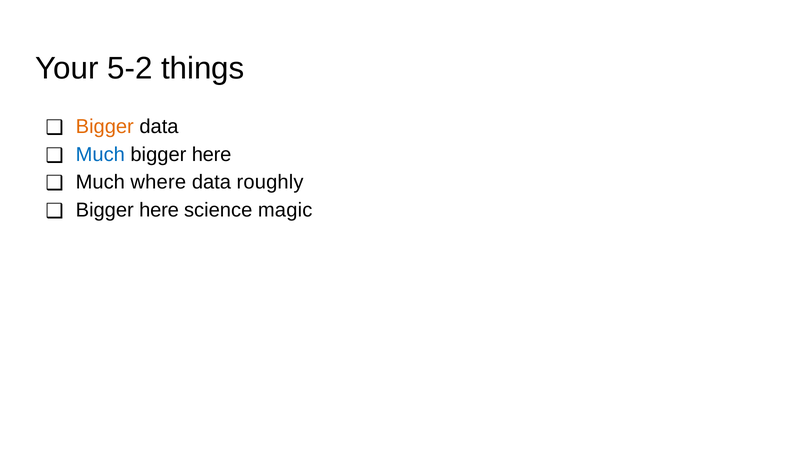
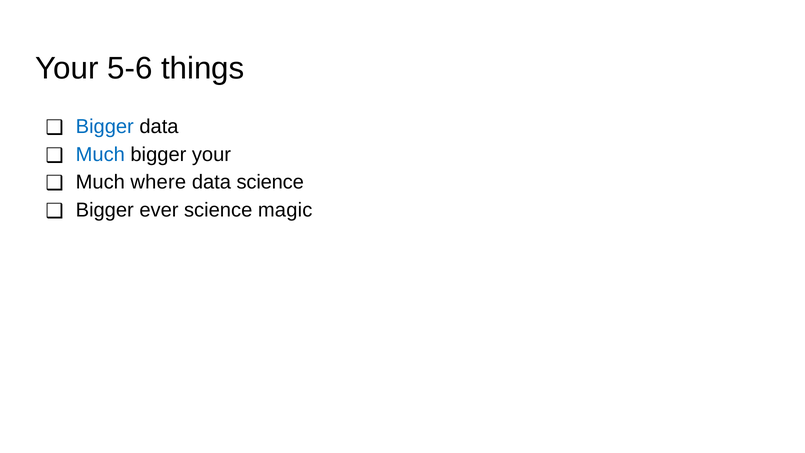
5-2: 5-2 -> 5-6 (130, 68)
Bigger colour: orange -> blue (105, 127)
here: here -> your (211, 155)
data roughly: roughly -> science (270, 182)
here: here -> ever (159, 210)
